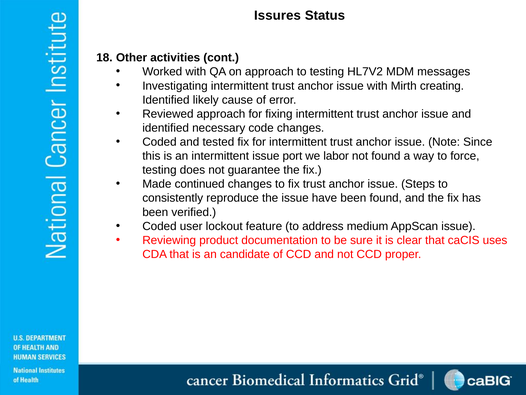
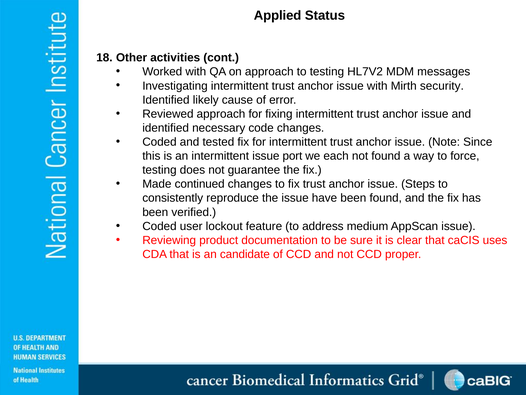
Issures: Issures -> Applied (278, 16)
creating: creating -> security (442, 86)
labor: labor -> each (336, 156)
